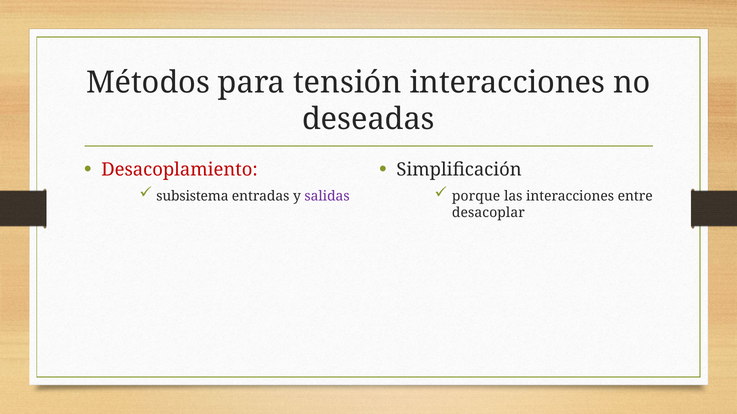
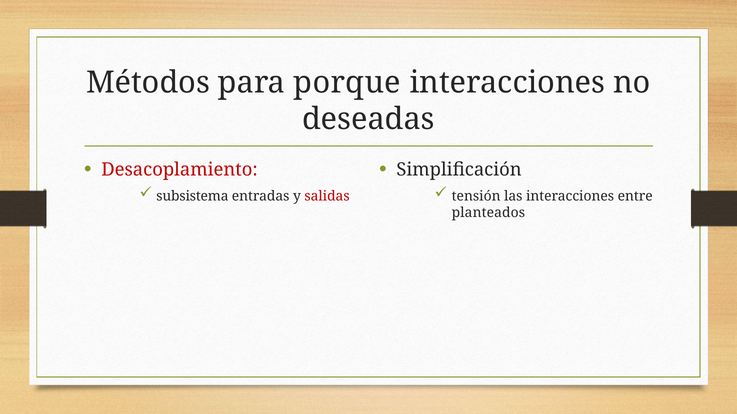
tensión: tensión -> porque (347, 83)
salidas colour: purple -> red (327, 196)
porque: porque -> tensión (476, 196)
desacoplar: desacoplar -> planteados (488, 213)
